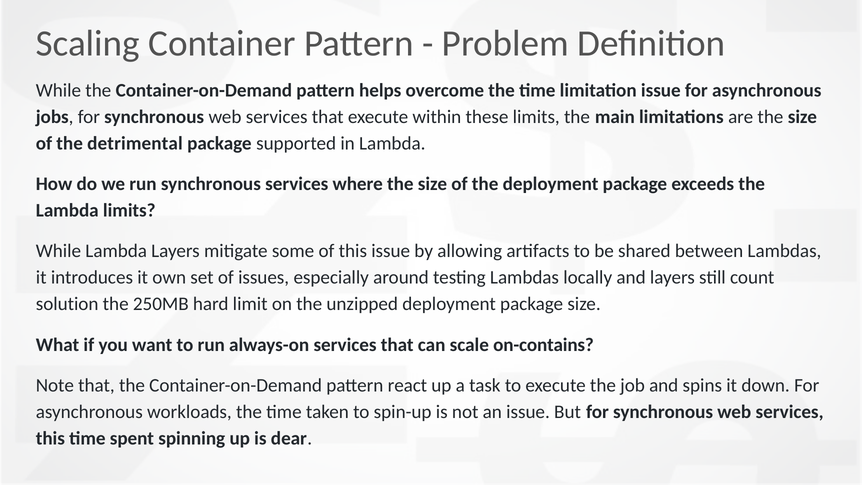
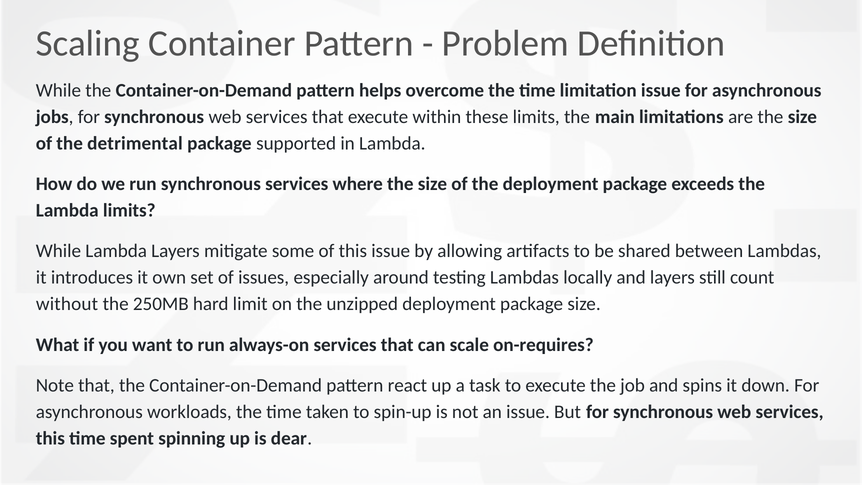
solution: solution -> without (67, 304)
on-contains: on-contains -> on-requires (543, 345)
